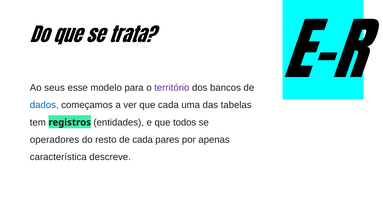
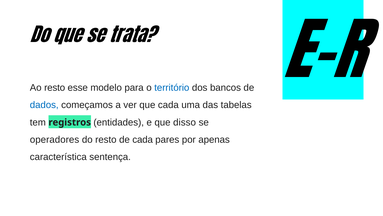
Ao seus: seus -> resto (55, 88)
território colour: purple -> blue (172, 88)
todos: todos -> disso (185, 122)
descreve: descreve -> sentença (110, 157)
